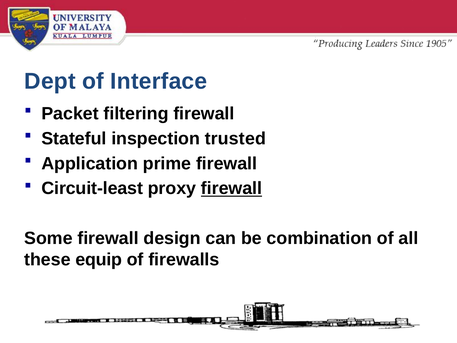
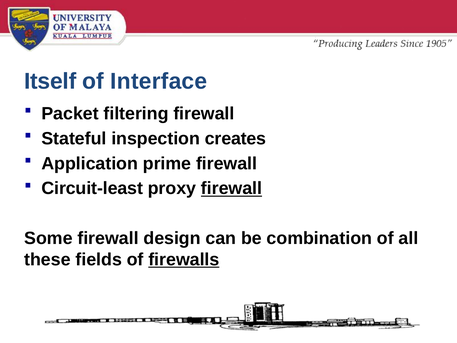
Dept: Dept -> Itself (50, 81)
trusted: trusted -> creates (236, 139)
equip: equip -> fields (99, 259)
firewalls underline: none -> present (184, 259)
